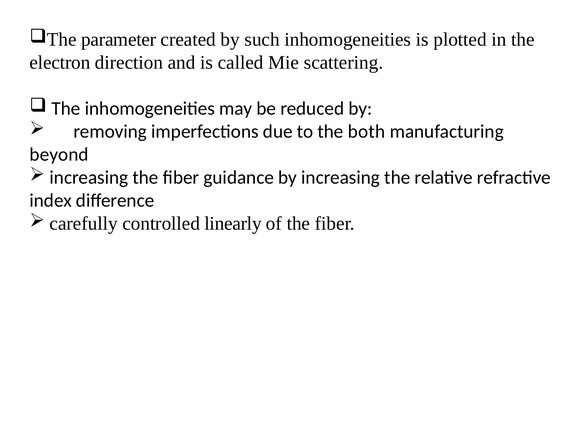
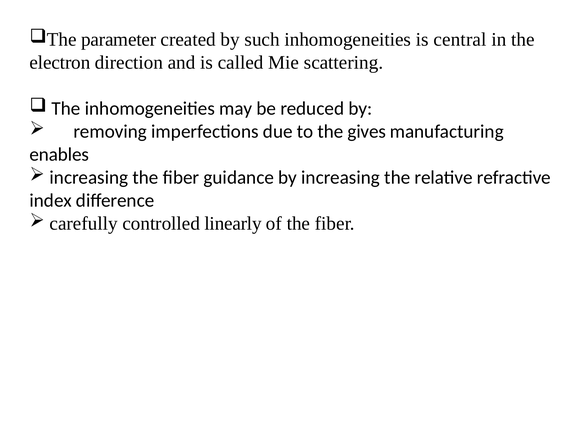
plotted: plotted -> central (460, 40)
both: both -> gives (367, 132)
beyond: beyond -> enables (59, 155)
